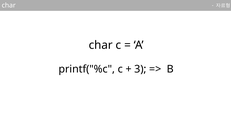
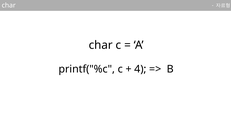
3: 3 -> 4 (140, 69)
